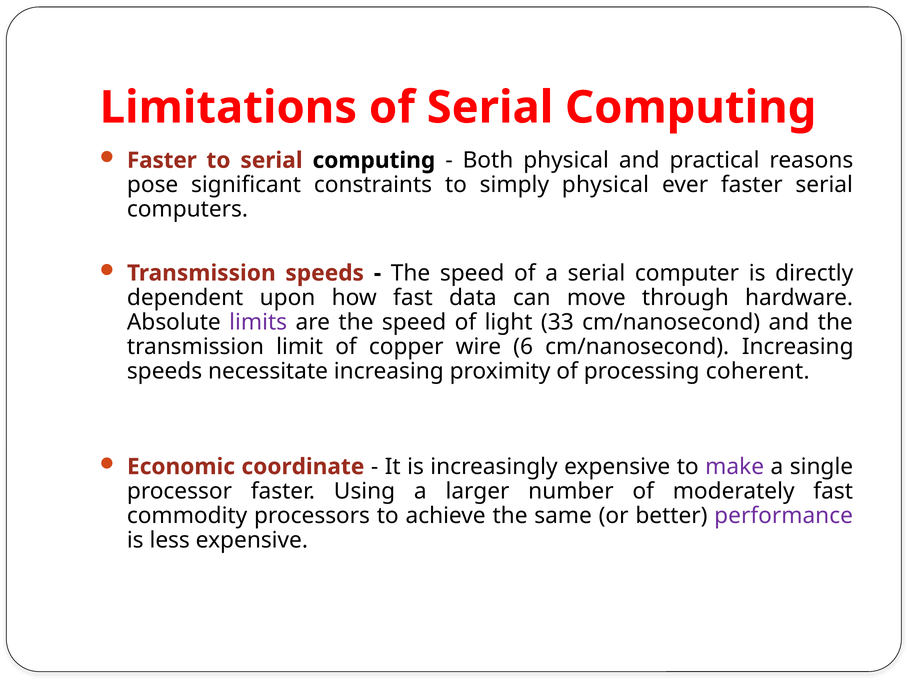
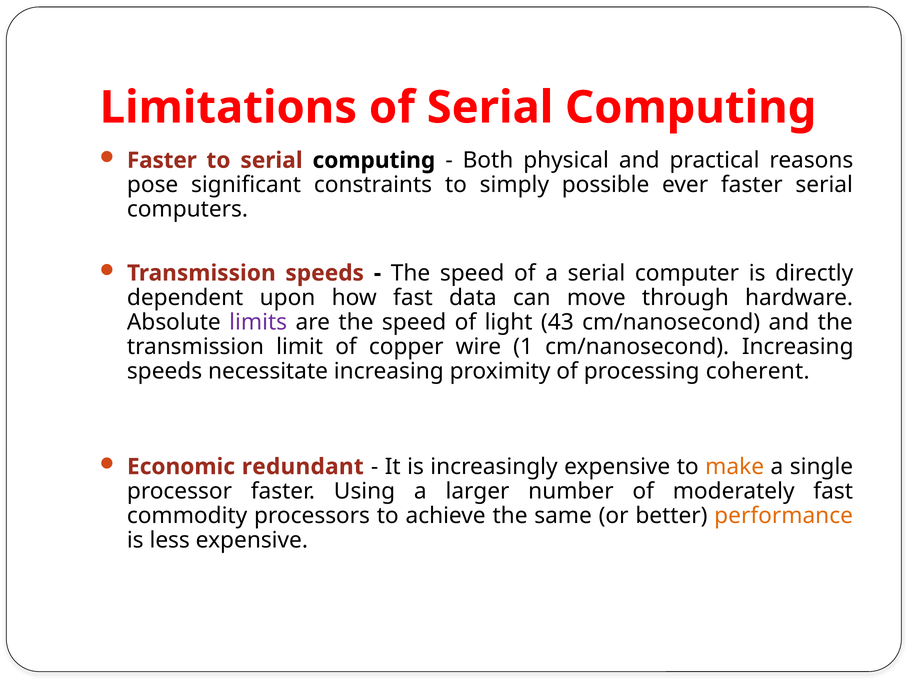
simply physical: physical -> possible (606, 185)
33: 33 -> 43 (557, 322)
6: 6 -> 1 (523, 347)
coordinate: coordinate -> redundant (303, 467)
make colour: purple -> orange (735, 467)
performance colour: purple -> orange (784, 516)
